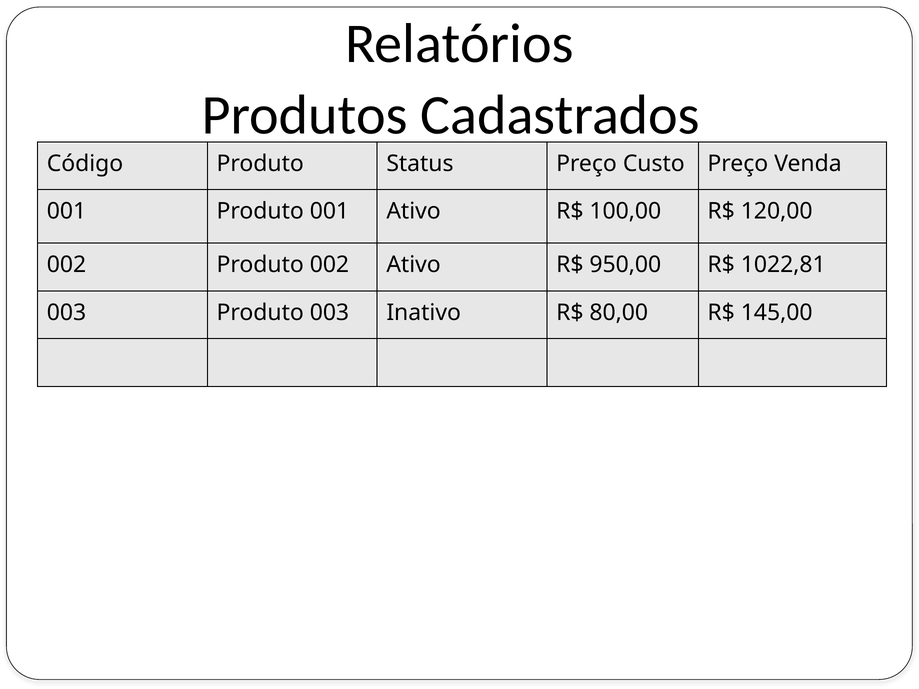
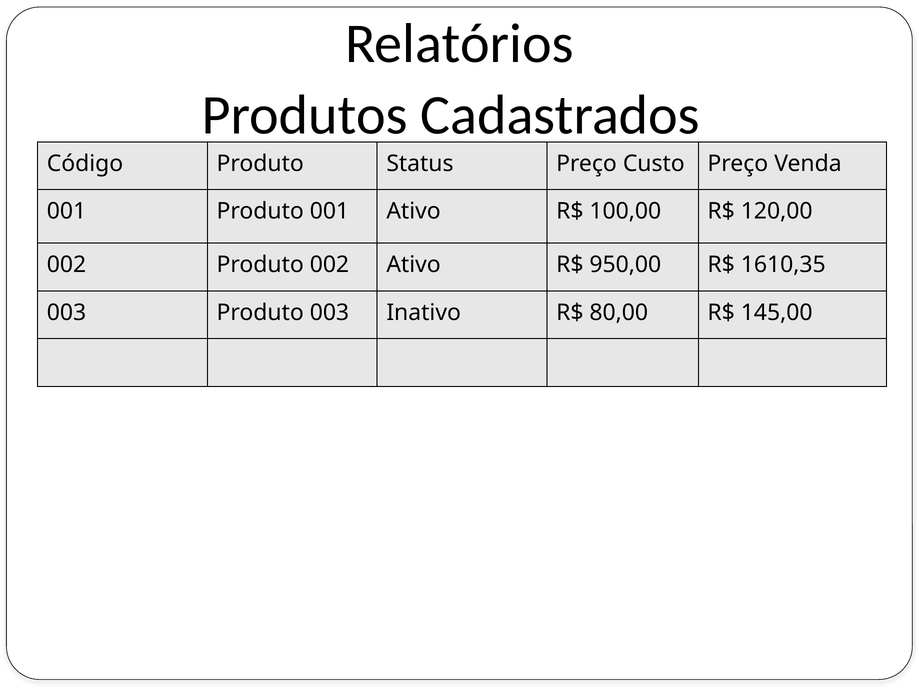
1022,81: 1022,81 -> 1610,35 (783, 265)
